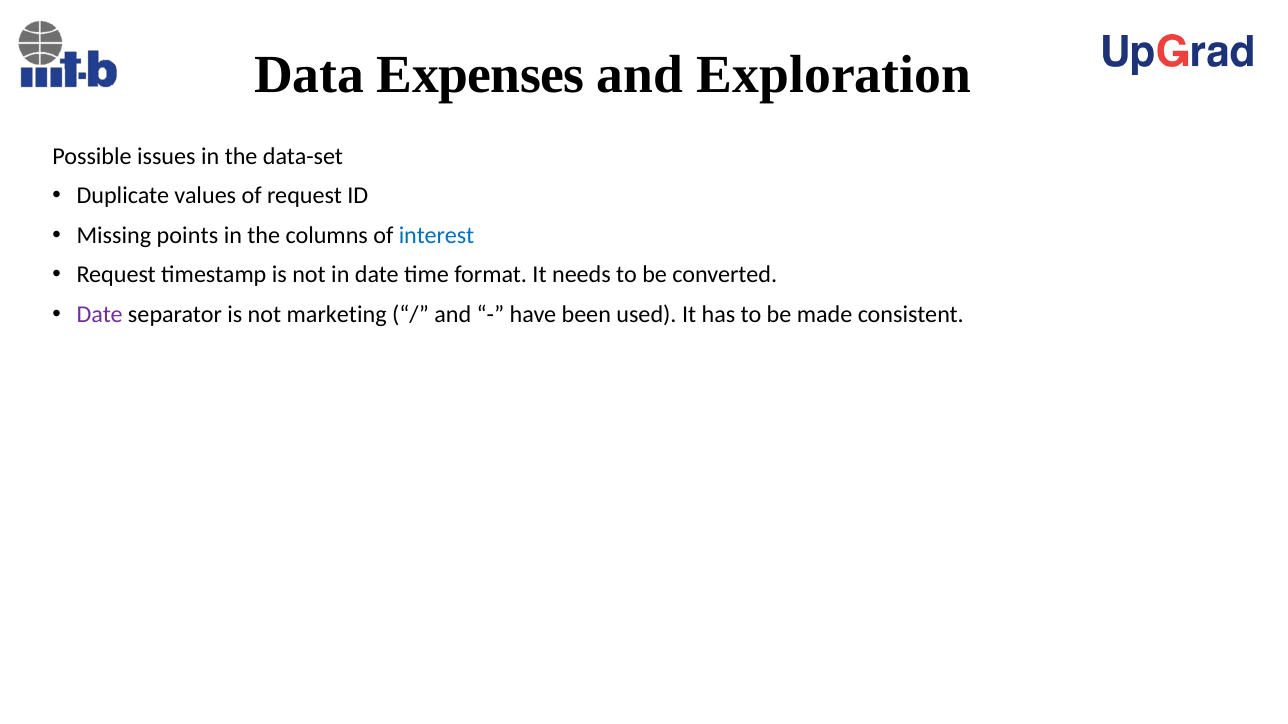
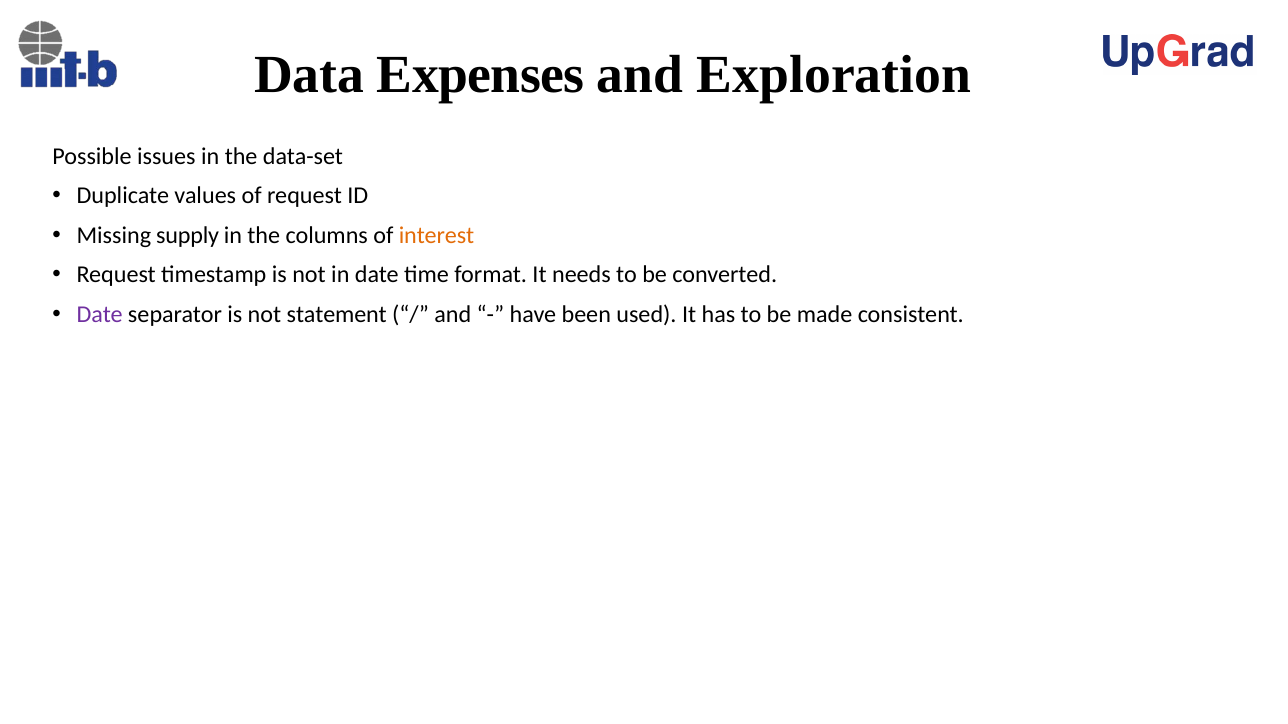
points: points -> supply (188, 235)
interest colour: blue -> orange (436, 235)
marketing: marketing -> statement (337, 314)
